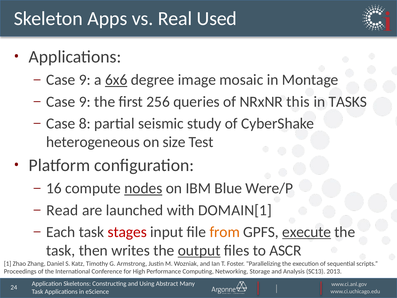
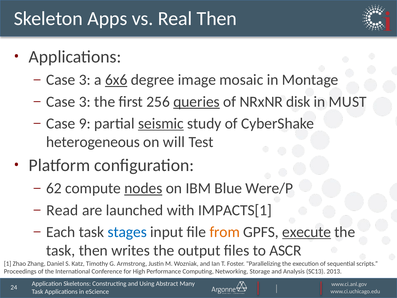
Real Used: Used -> Then (217, 19)
9: 9 -> 3 (85, 80)
9: 9 -> 3 (85, 102)
queries underline: none -> present (197, 102)
this: this -> disk (298, 102)
TASKS: TASKS -> MUST (348, 102)
8: 8 -> 9 (85, 123)
seismic underline: none -> present (161, 123)
size: size -> will (174, 142)
16: 16 -> 62 (54, 188)
DOMAIN[1: DOMAIN[1 -> IMPACTS[1 (235, 210)
stages colour: red -> blue (127, 232)
output underline: present -> none (199, 250)
